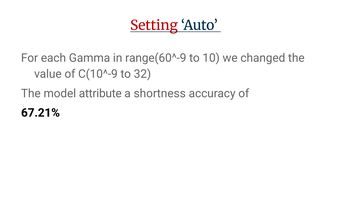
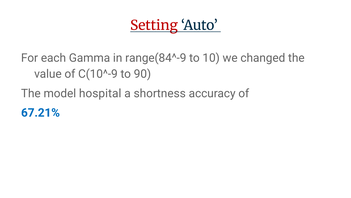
range(60^-9: range(60^-9 -> range(84^-9 (156, 58)
32: 32 -> 90 (142, 74)
attribute: attribute -> hospital (100, 93)
67.21% colour: black -> blue (40, 112)
